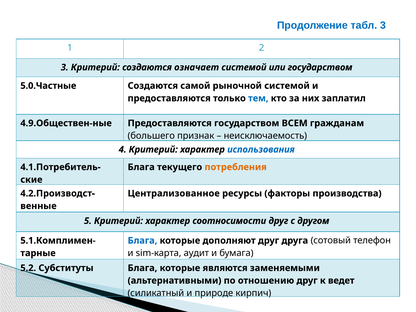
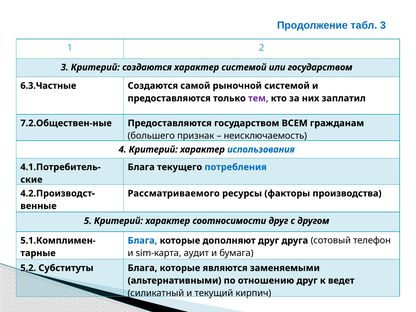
создаются означает: означает -> характер (197, 67)
5.0.Частные: 5.0.Частные -> 6.3.Частные (48, 86)
тем colour: blue -> purple (258, 98)
4.9.Обществен-ные: 4.9.Обществен-ные -> 7.2.Обществен-ные (66, 123)
потребления colour: orange -> blue (236, 167)
Централизованное: Централизованное -> Рассматриваемого (174, 193)
природе: природе -> текущий (214, 293)
